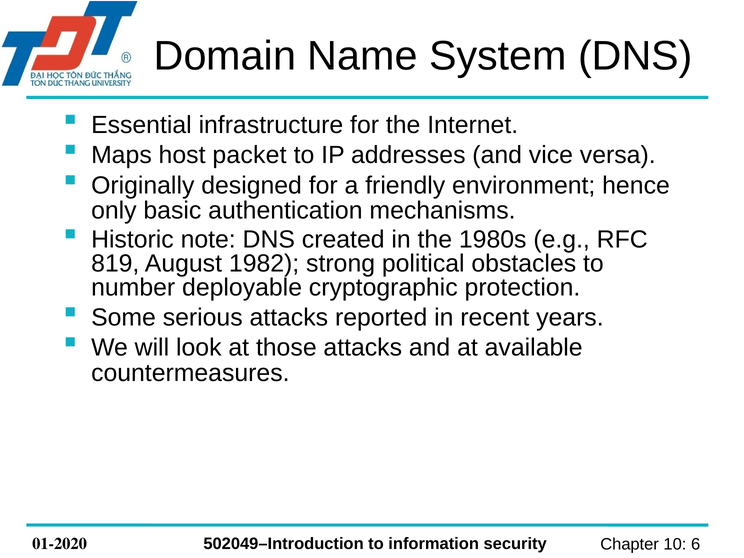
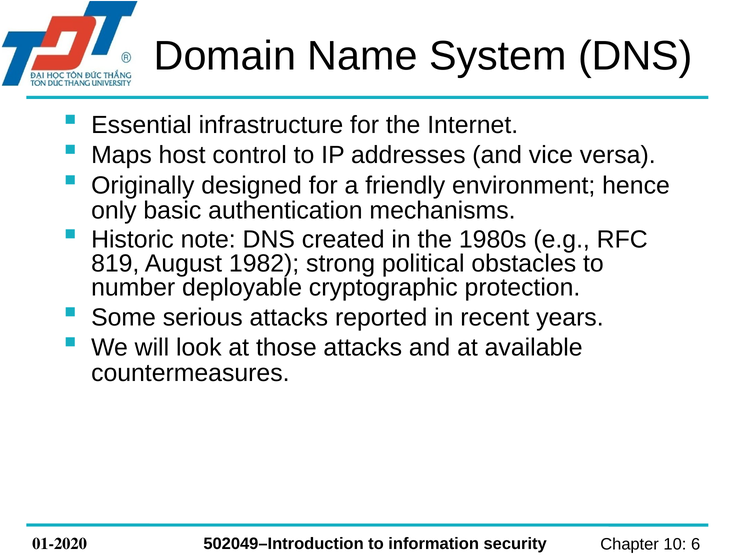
packet: packet -> control (250, 155)
